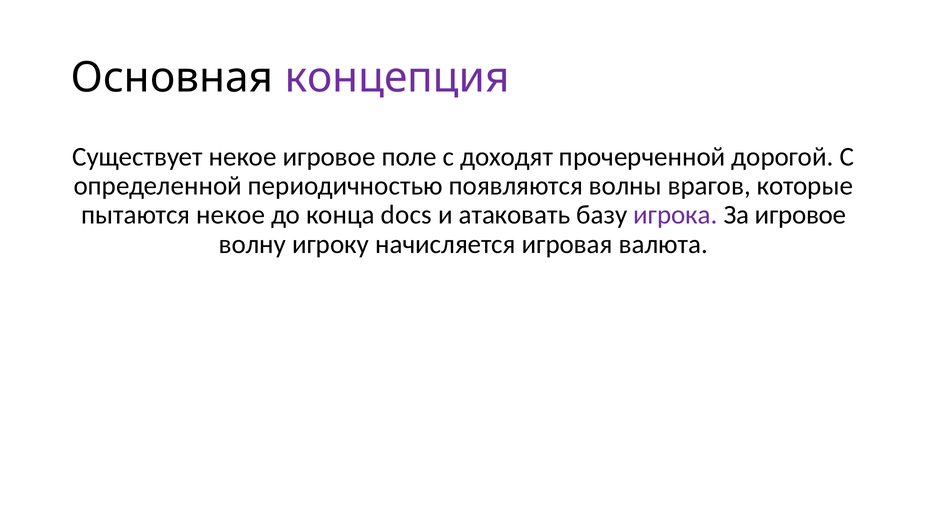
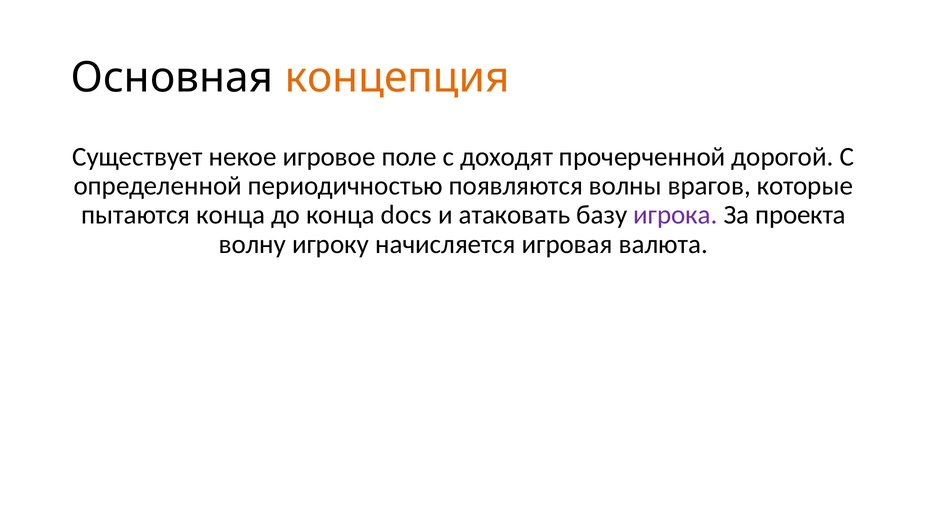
концепция colour: purple -> orange (397, 78)
пытаются некое: некое -> конца (231, 215)
За игровое: игровое -> проекта (801, 215)
